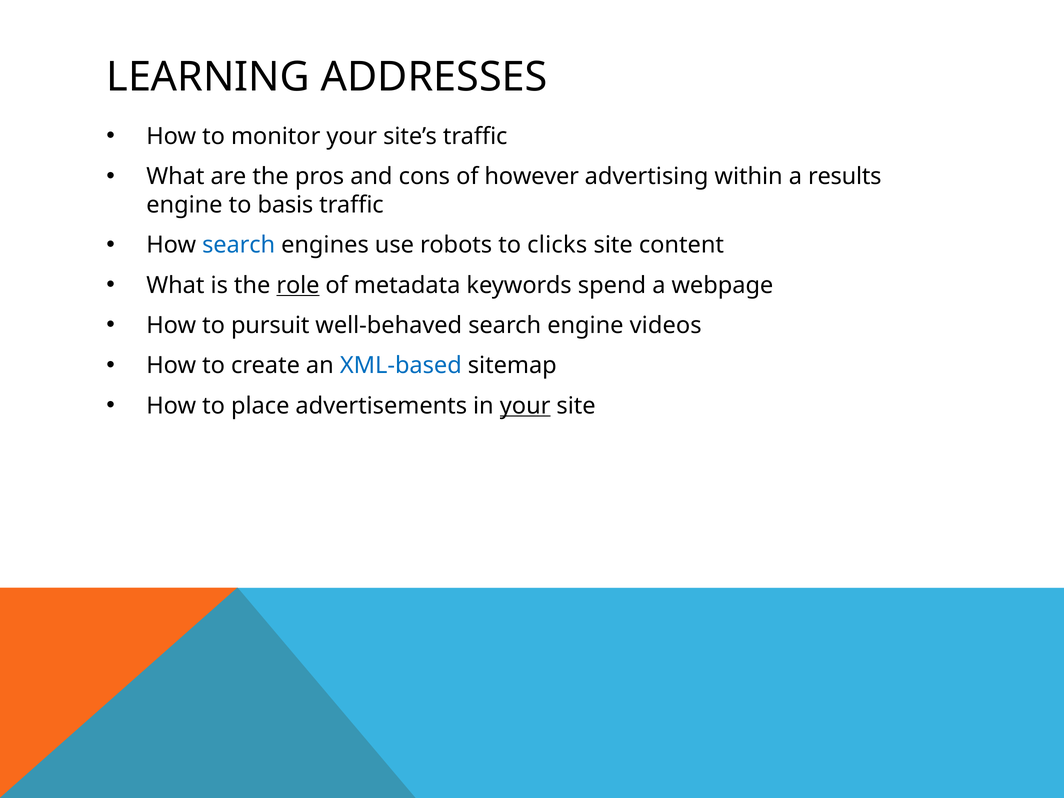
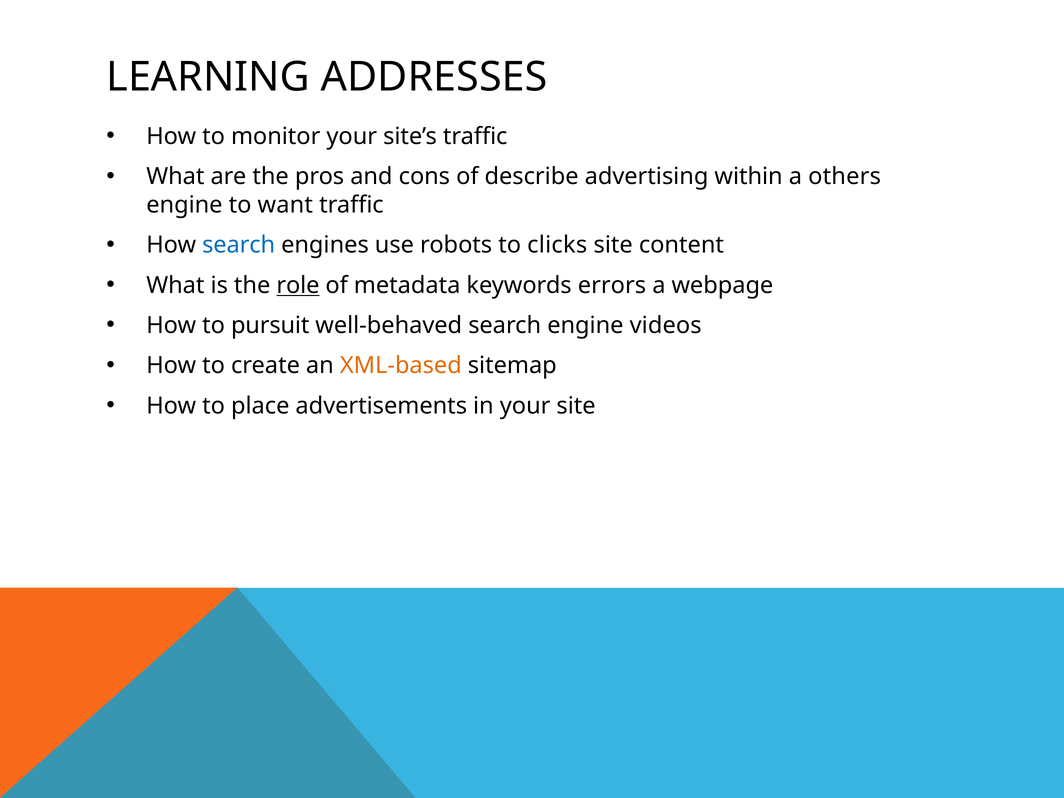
however: however -> describe (532, 177)
results: results -> others (845, 177)
basis: basis -> want (285, 205)
spend: spend -> errors (612, 285)
XML-based colour: blue -> orange (401, 366)
your underline: present -> none (525, 406)
